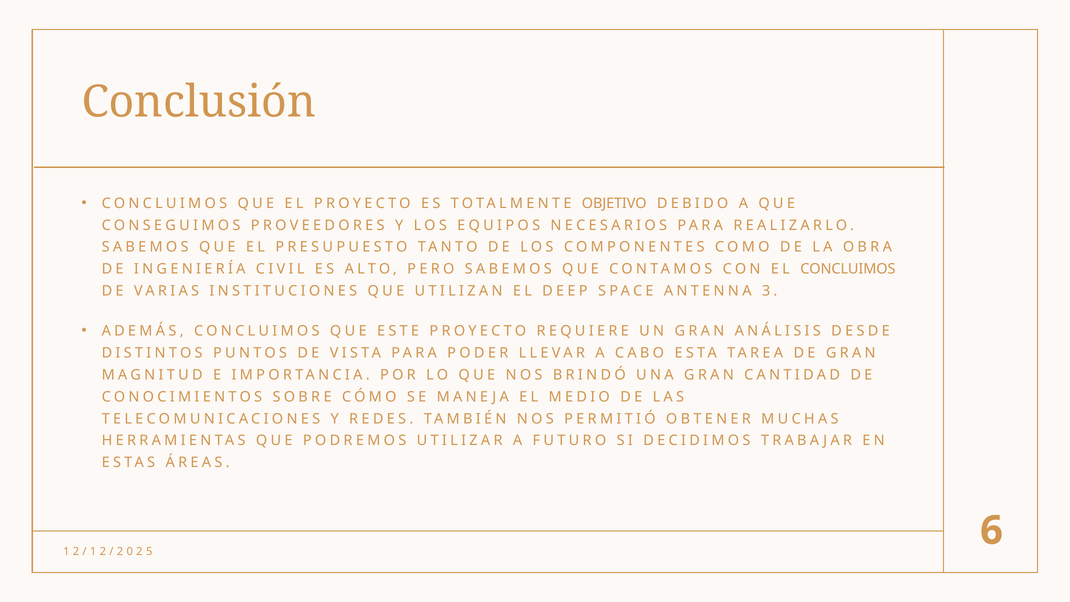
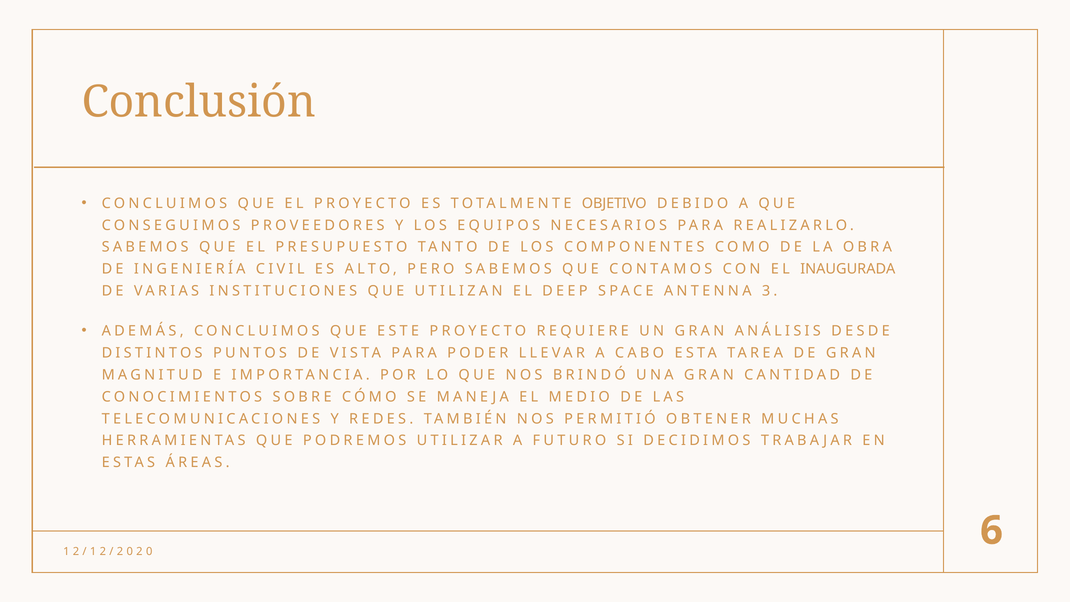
EL CONCLUIMOS: CONCLUIMOS -> INAUGURADA (848, 269)
5: 5 -> 0 (149, 551)
